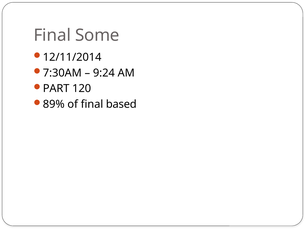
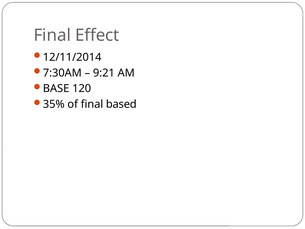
Some: Some -> Effect (97, 35)
9:24: 9:24 -> 9:21 (104, 73)
PART: PART -> BASE (56, 89)
89%: 89% -> 35% (54, 104)
